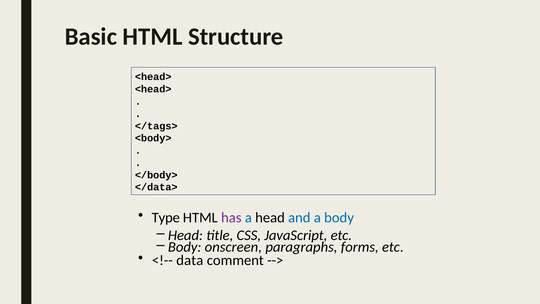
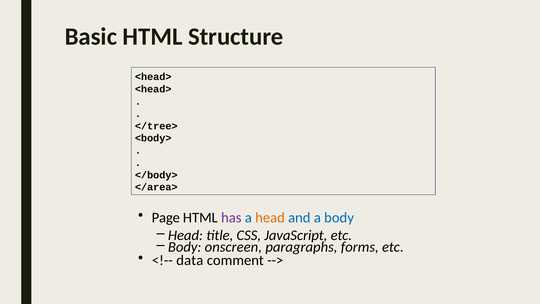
</tags>: </tags> -> </tree> (156, 126)
</data>: </data> -> </area> (156, 187)
Type: Type -> Page (166, 218)
head colour: black -> orange (270, 218)
